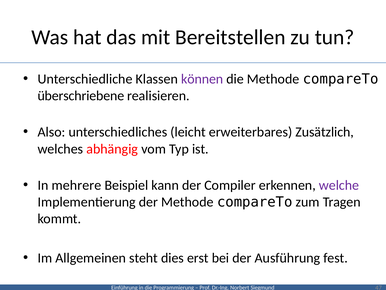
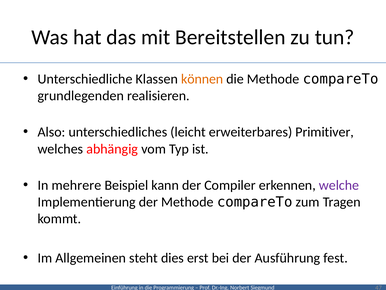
können colour: purple -> orange (202, 79)
überschriebene: überschriebene -> grundlegenden (81, 96)
Zusätzlich: Zusätzlich -> Primitiver (325, 132)
